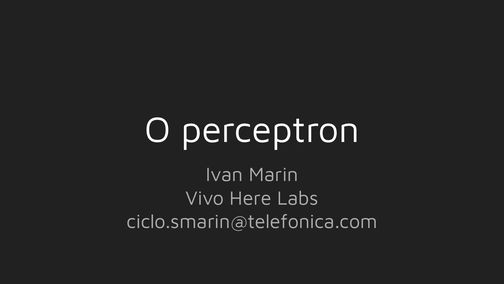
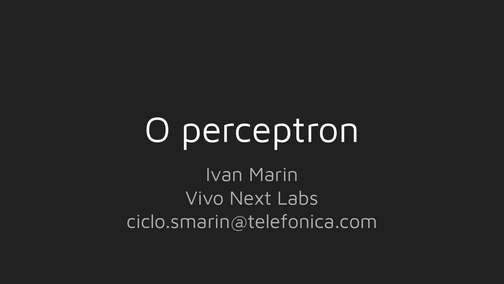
Here: Here -> Next (251, 198)
